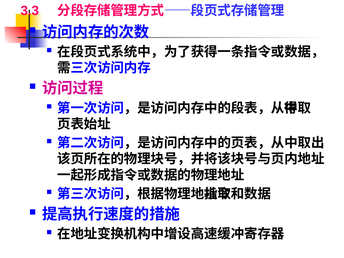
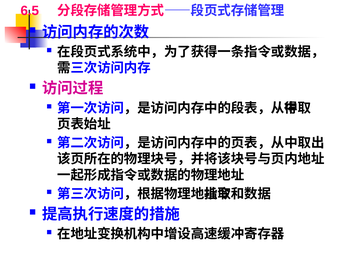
3.3: 3.3 -> 6.5 (30, 11)
